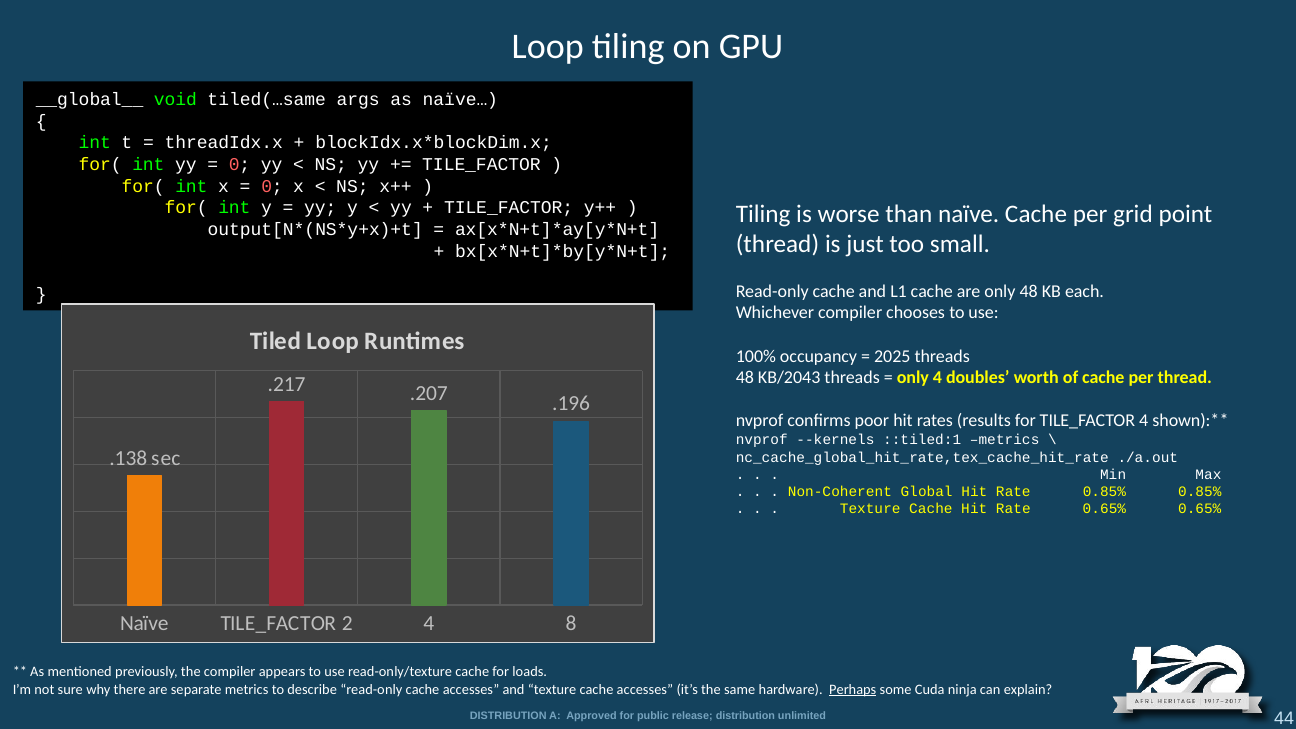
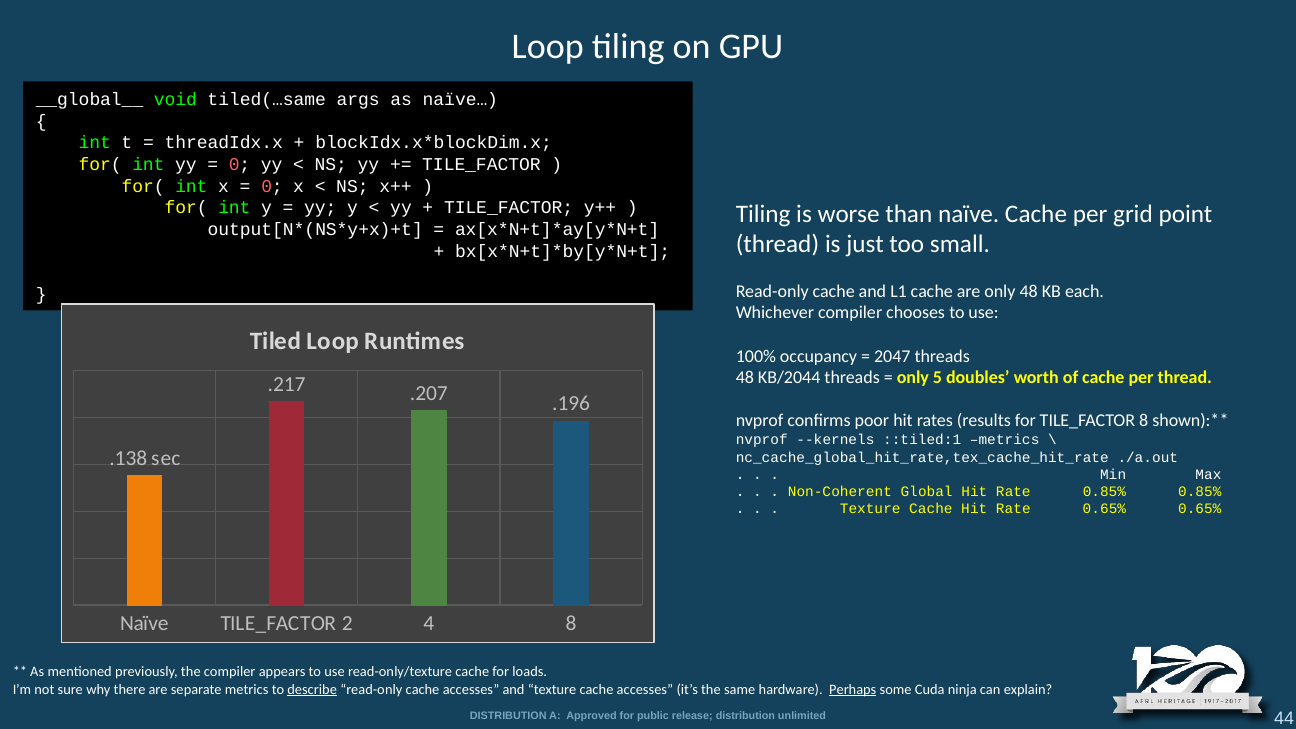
2025: 2025 -> 2047 (892, 356)
KB/2043: KB/2043 -> KB/2044 (789, 378)
only 4: 4 -> 5 (937, 378)
TILE_FACTOR 4: 4 -> 8 (1144, 421)
describe underline: none -> present (312, 689)
